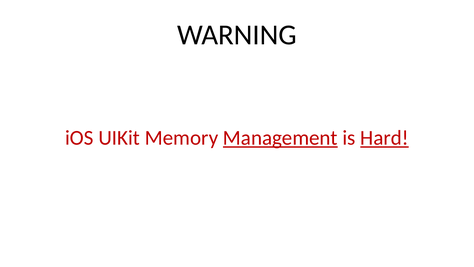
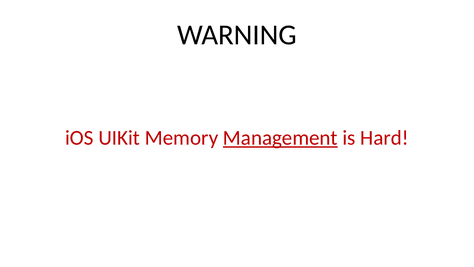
Hard underline: present -> none (384, 138)
